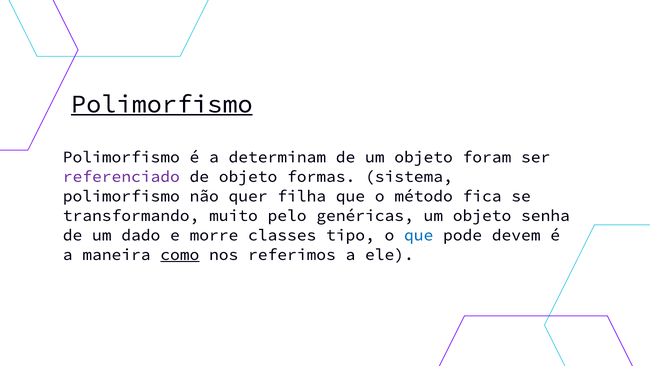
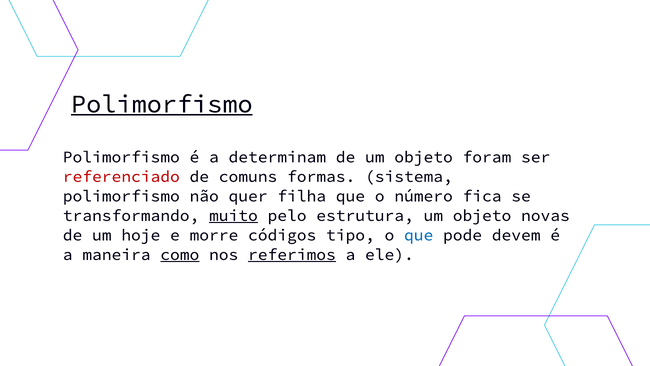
referenciado colour: purple -> red (121, 176)
de objeto: objeto -> comuns (248, 176)
método: método -> número (424, 196)
muito underline: none -> present (233, 215)
genéricas: genéricas -> estrutura (365, 215)
senha: senha -> novas (545, 215)
dado: dado -> hoje (141, 235)
classes: classes -> códigos (282, 235)
referimos underline: none -> present (292, 254)
